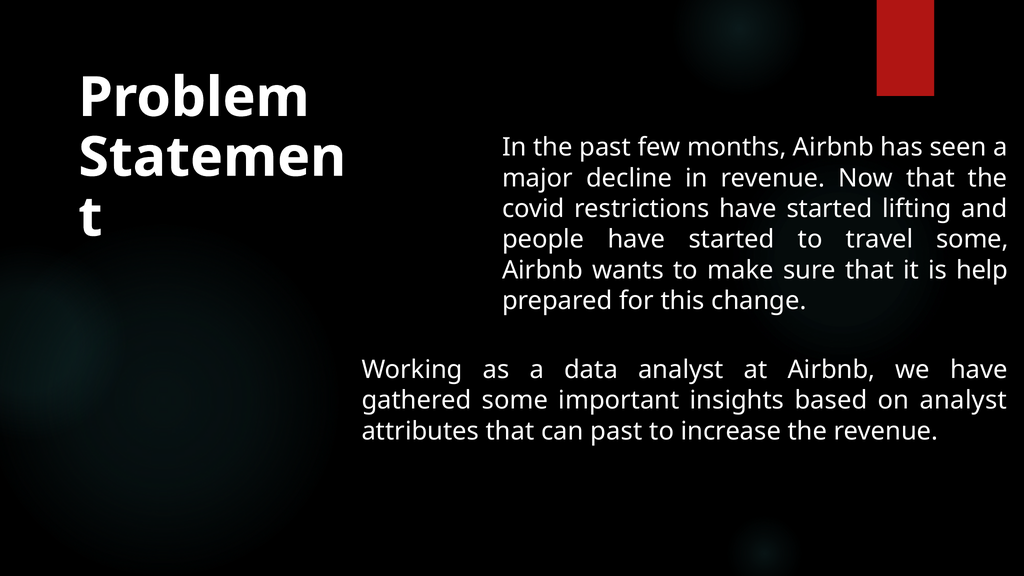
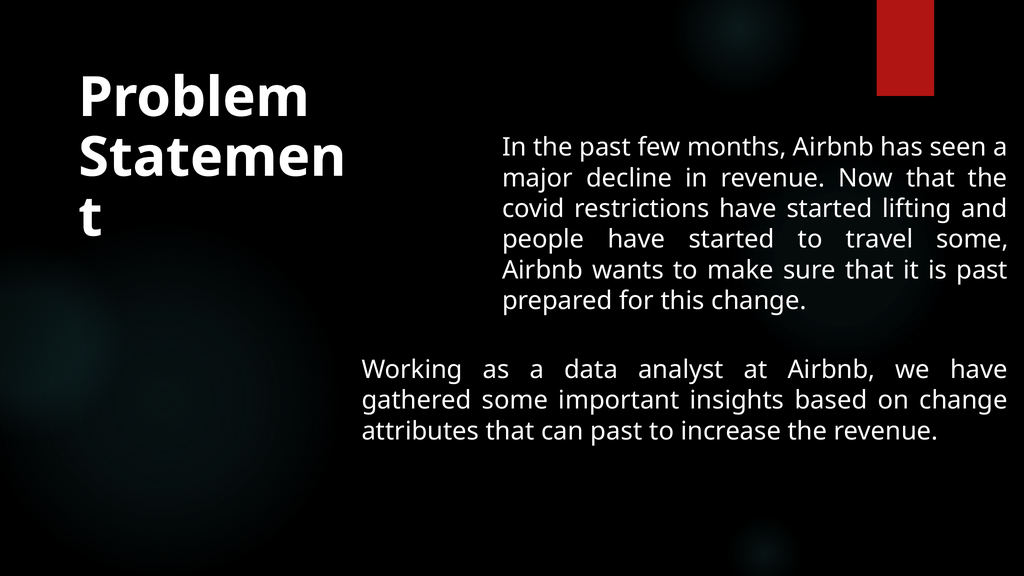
is help: help -> past (982, 270)
on analyst: analyst -> change (964, 400)
